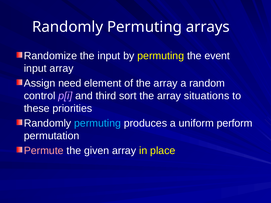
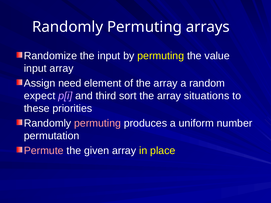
event: event -> value (217, 56)
control: control -> expect (40, 96)
permuting colour: light blue -> pink (98, 123)
perform: perform -> number (235, 123)
